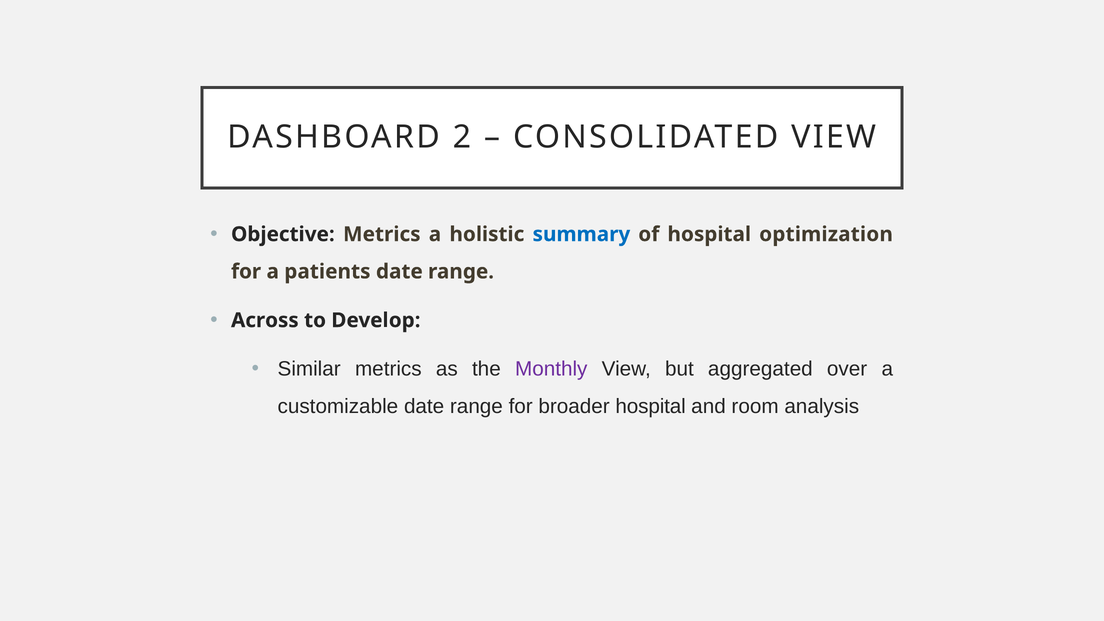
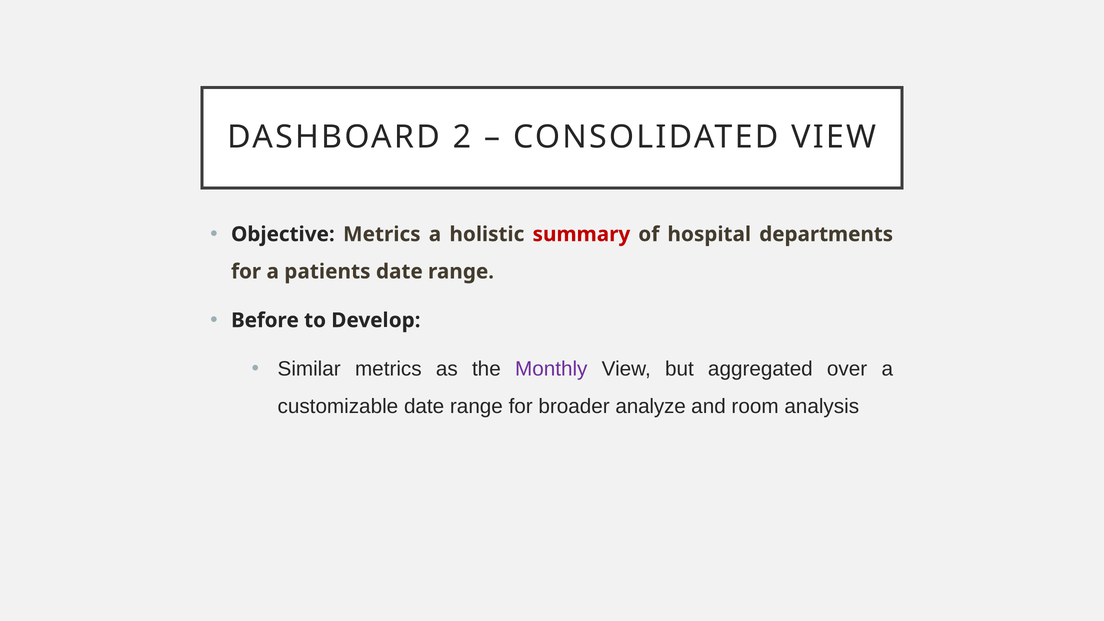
summary colour: blue -> red (581, 234)
optimization: optimization -> departments (826, 234)
Across: Across -> Before (265, 320)
broader hospital: hospital -> analyze (651, 406)
